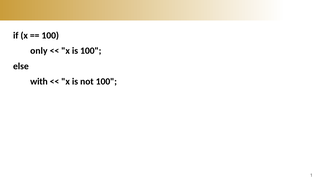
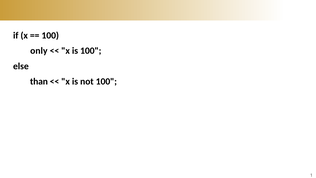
with: with -> than (39, 81)
